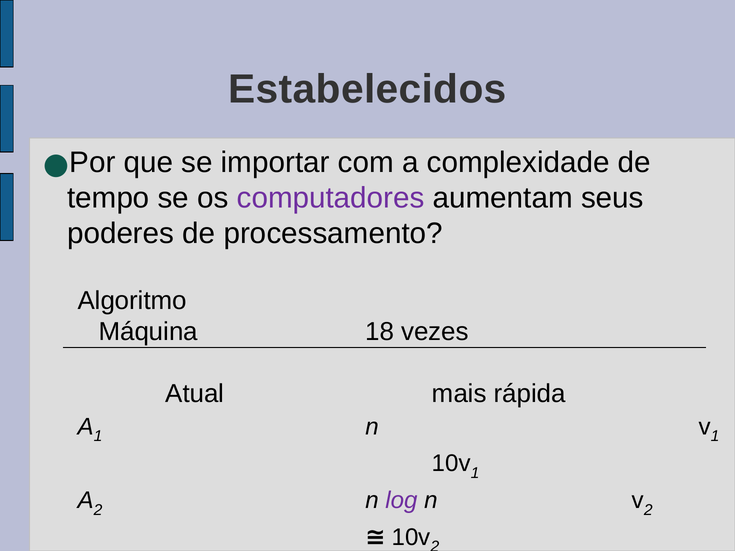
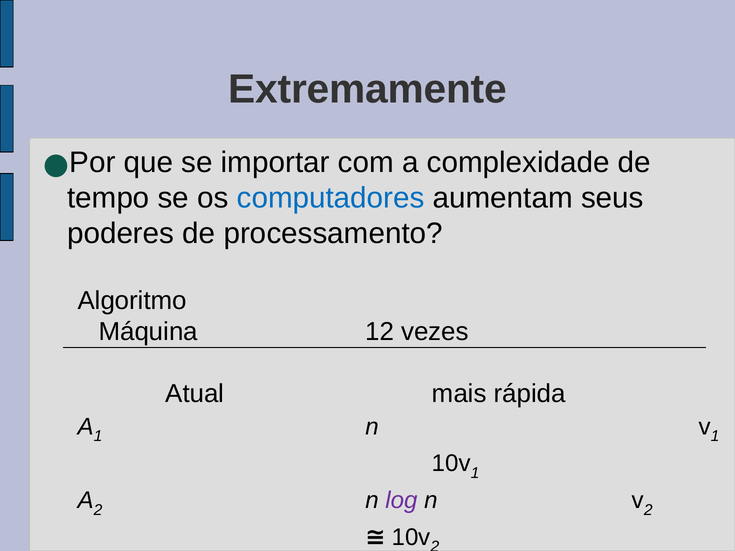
Estabelecidos: Estabelecidos -> Extremamente (368, 89)
computadores colour: purple -> blue (331, 198)
18: 18 -> 12 (380, 332)
